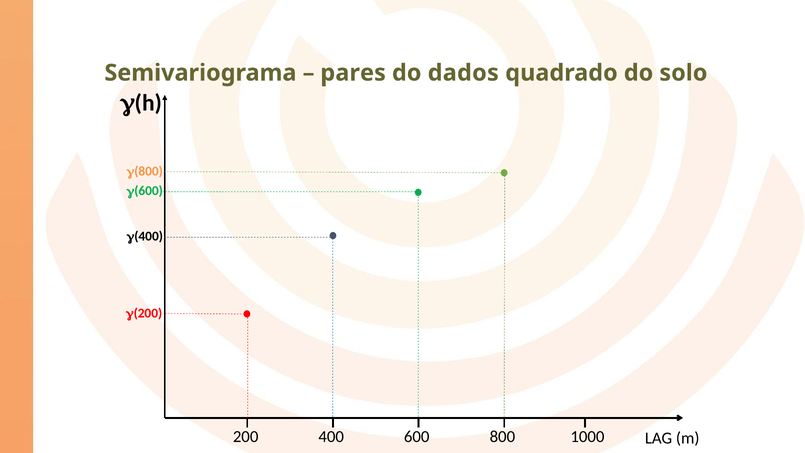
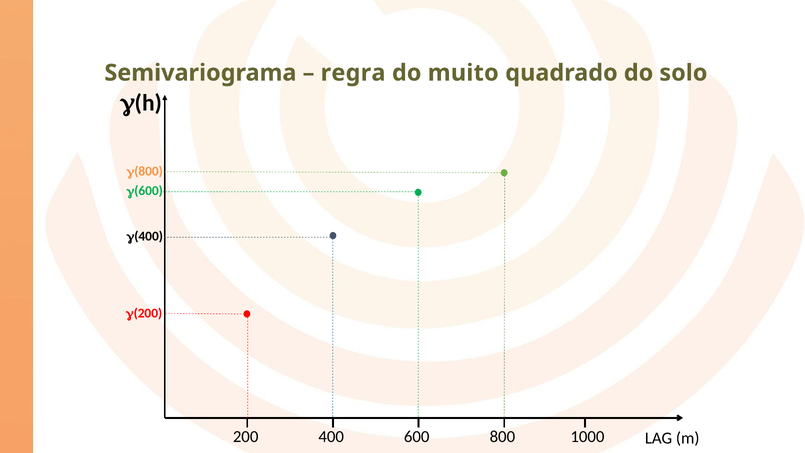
pares: pares -> regra (353, 73)
dados: dados -> muito (463, 73)
